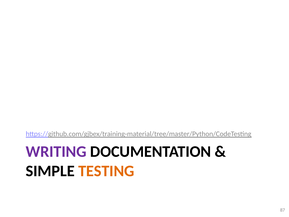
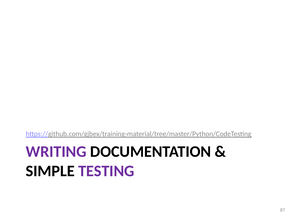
TESTING colour: orange -> purple (106, 171)
